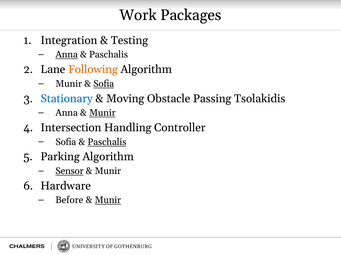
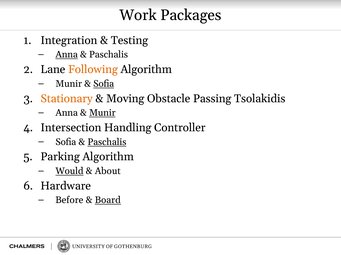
Stationary colour: blue -> orange (67, 99)
Sensor: Sensor -> Would (69, 171)
Munir: Munir -> About (108, 171)
Munir: Munir -> Board (108, 201)
